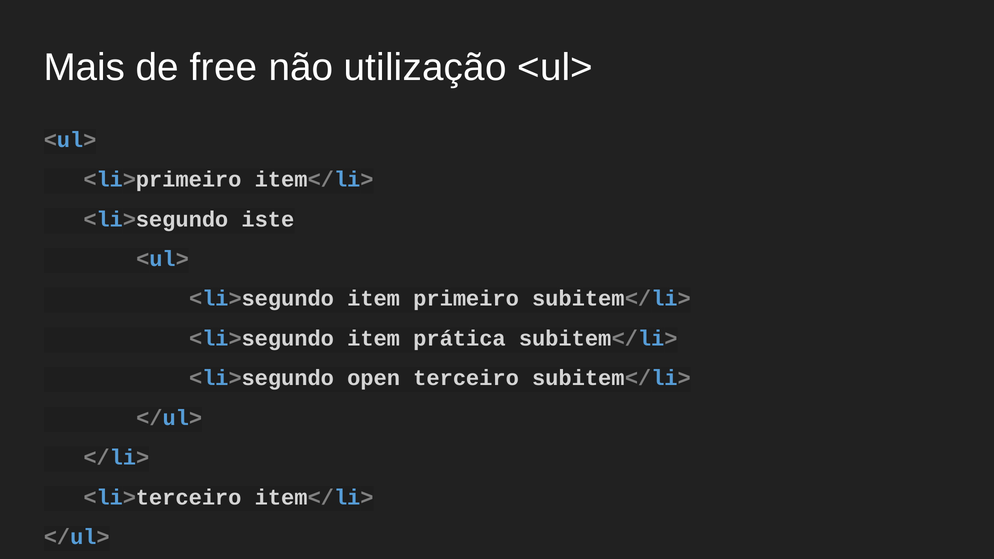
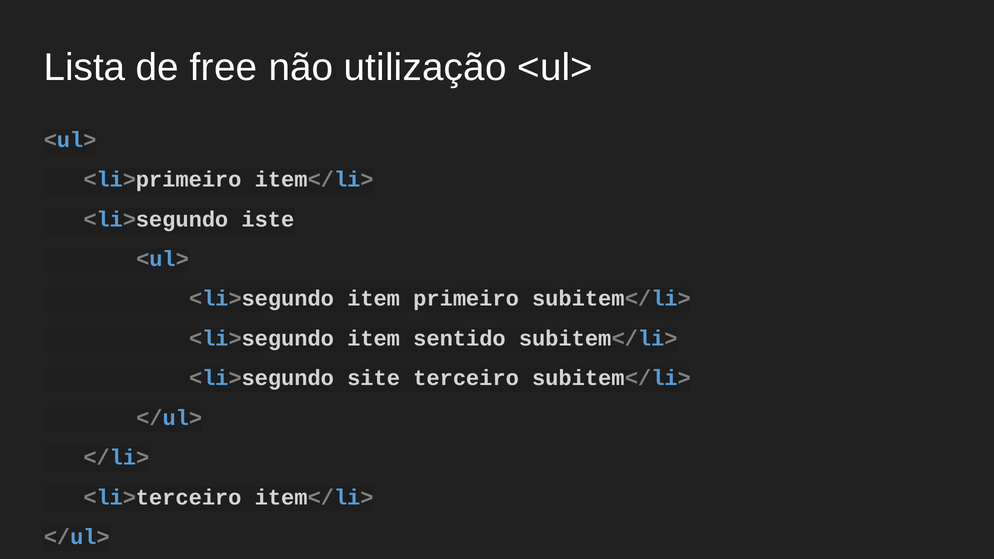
Mais: Mais -> Lista (85, 68)
prática: prática -> sentido (459, 339)
open: open -> site (374, 378)
